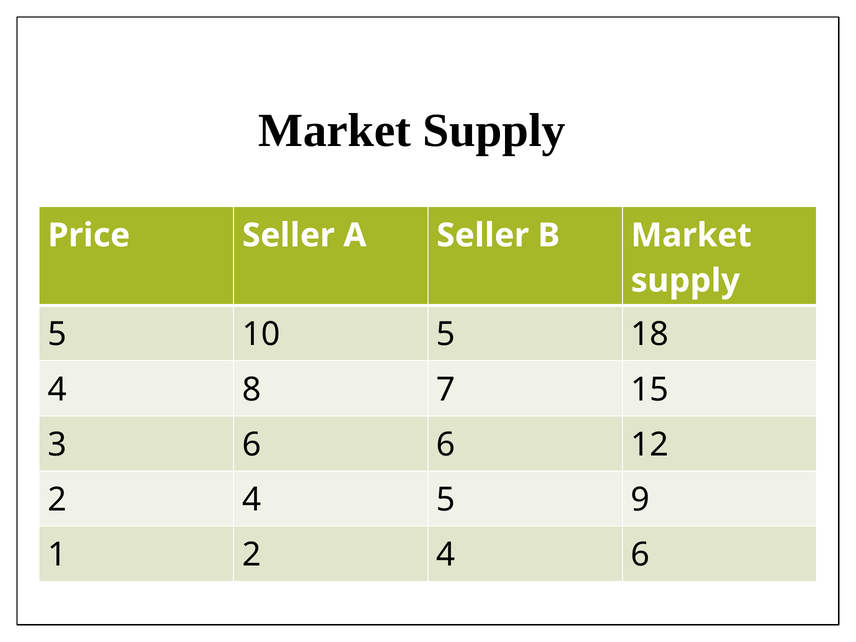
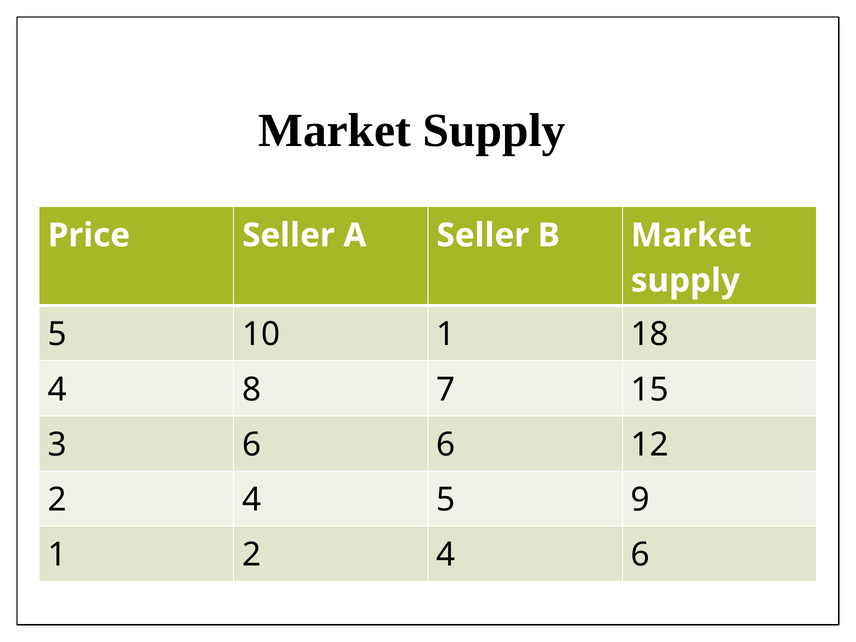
10 5: 5 -> 1 (446, 334)
